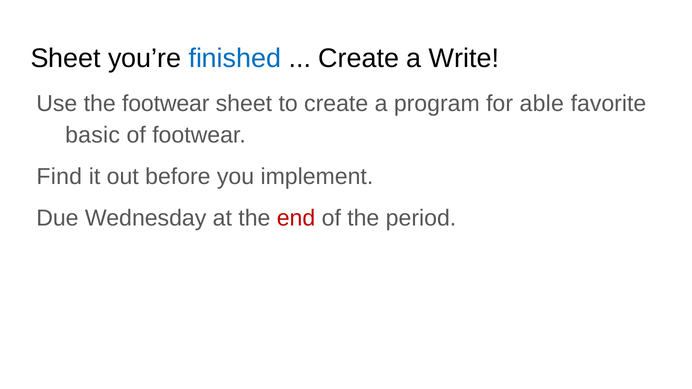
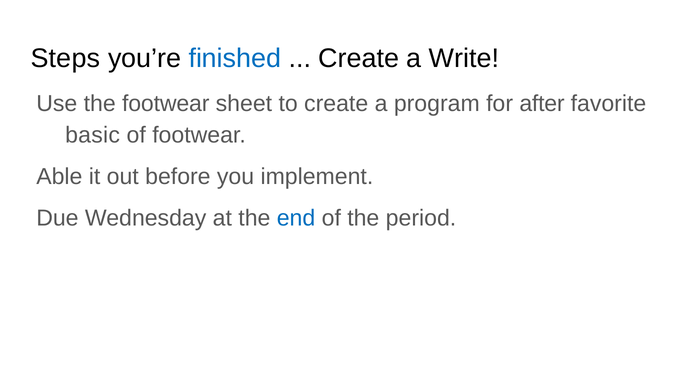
Sheet: Sheet -> Steps (65, 59)
able: able -> after (542, 104)
Find: Find -> Able (59, 177)
end colour: red -> blue (296, 218)
